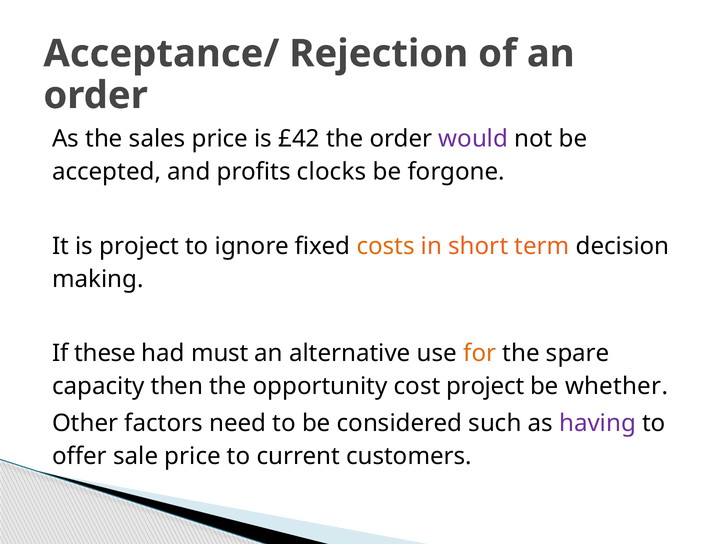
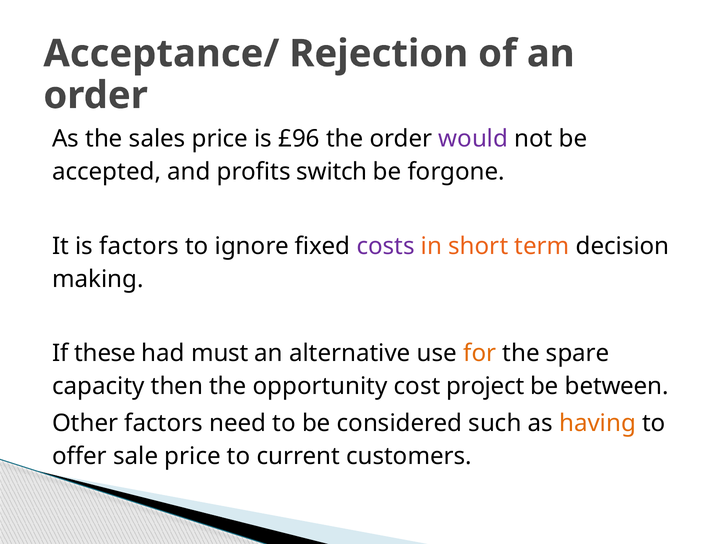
£42: £42 -> £96 (299, 139)
clocks: clocks -> switch (332, 172)
is project: project -> factors (139, 246)
costs colour: orange -> purple (386, 246)
whether: whether -> between (617, 386)
having colour: purple -> orange (598, 423)
